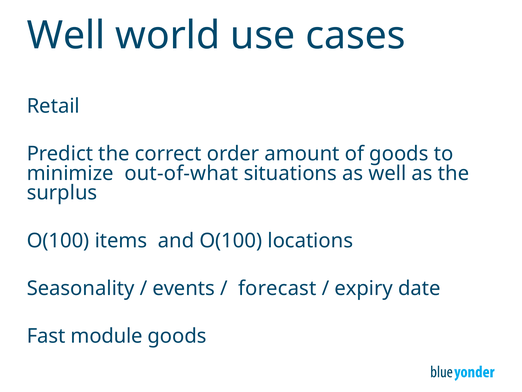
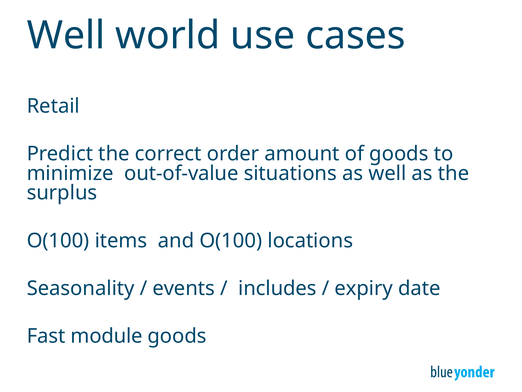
out-of-what: out-of-what -> out-of-value (181, 173)
forecast: forecast -> includes (277, 288)
